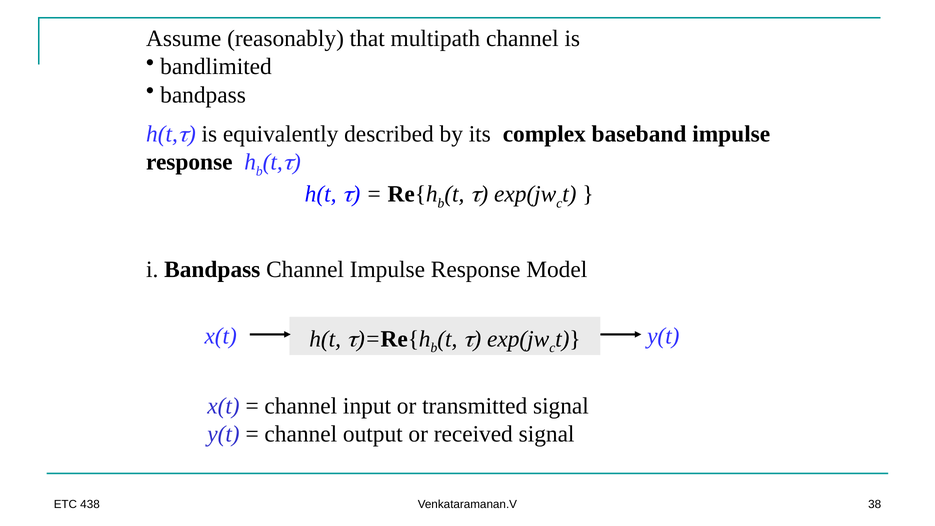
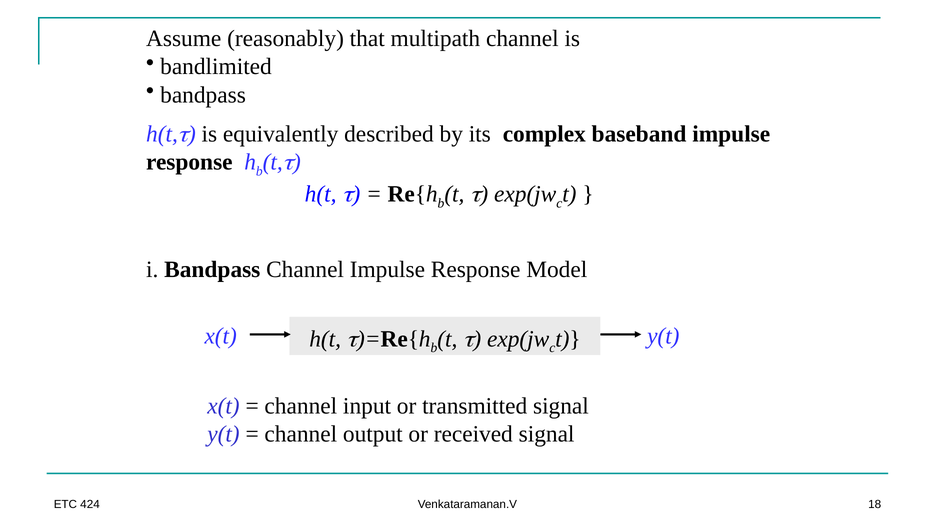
438: 438 -> 424 (90, 504)
38: 38 -> 18 (875, 504)
